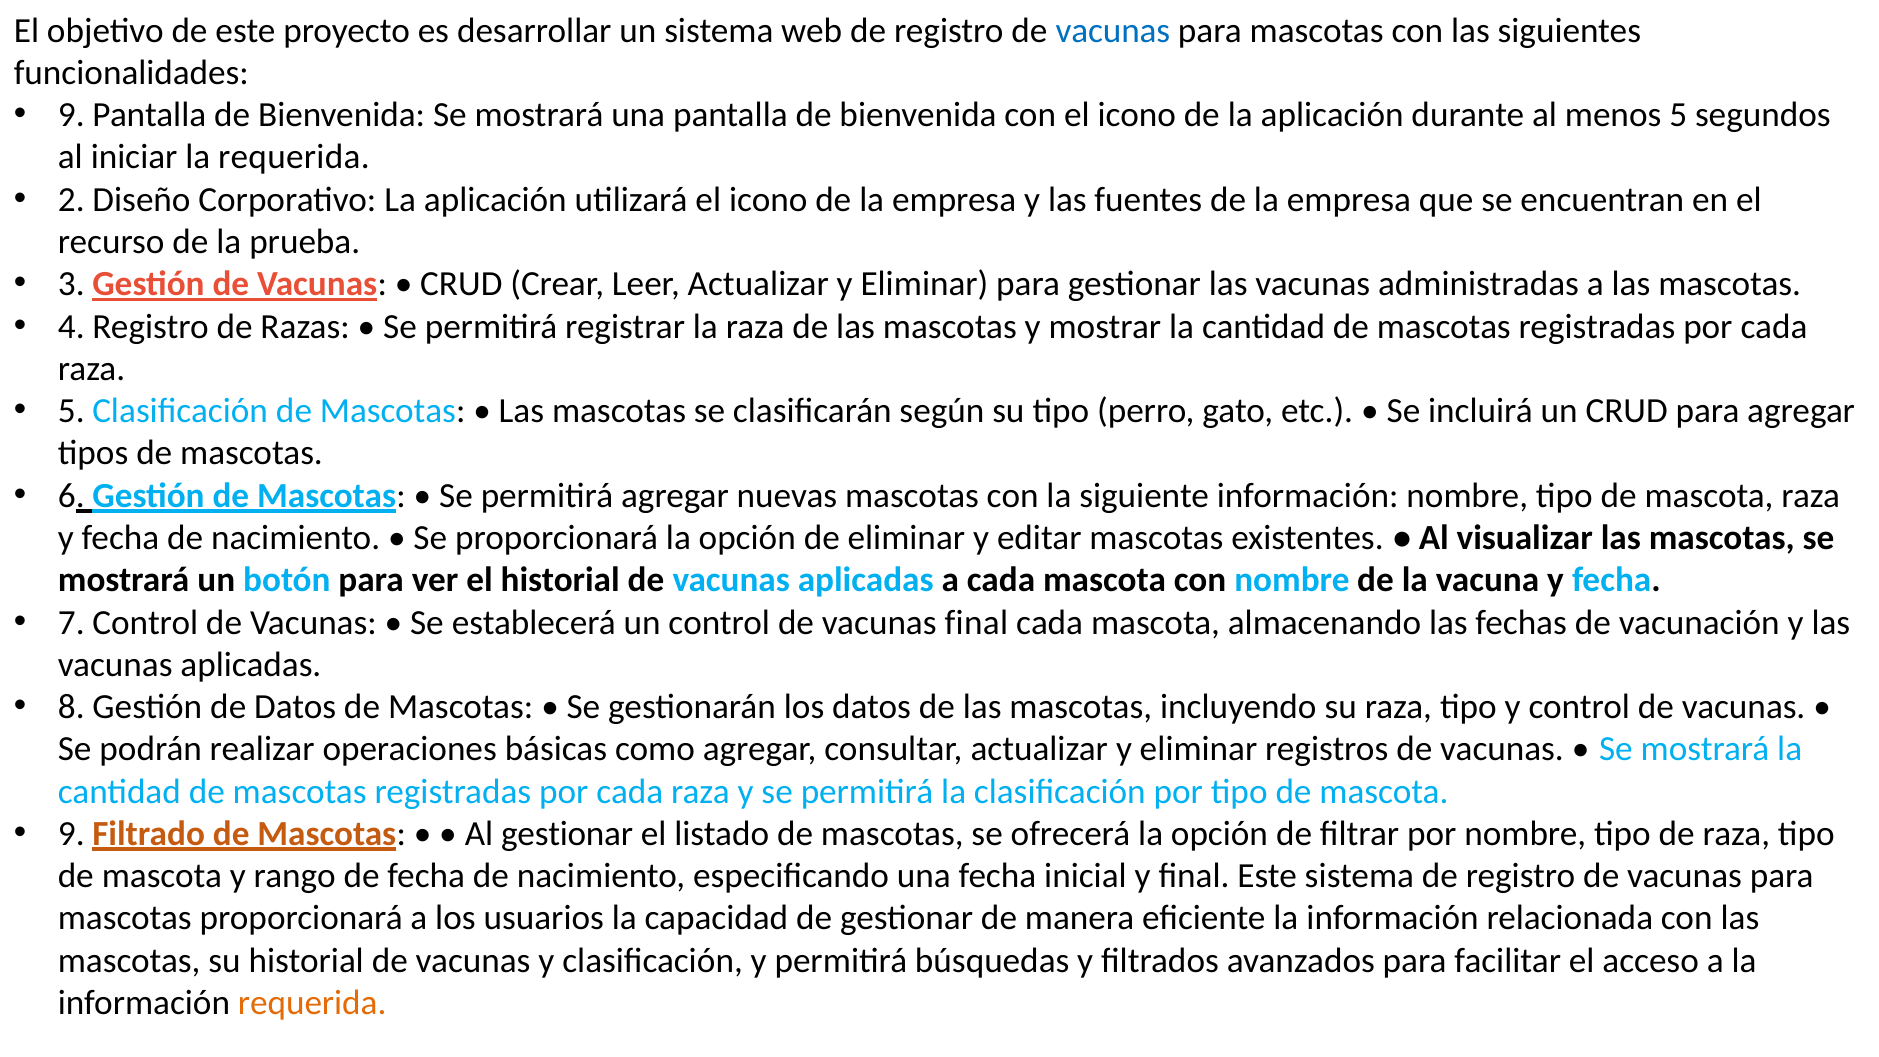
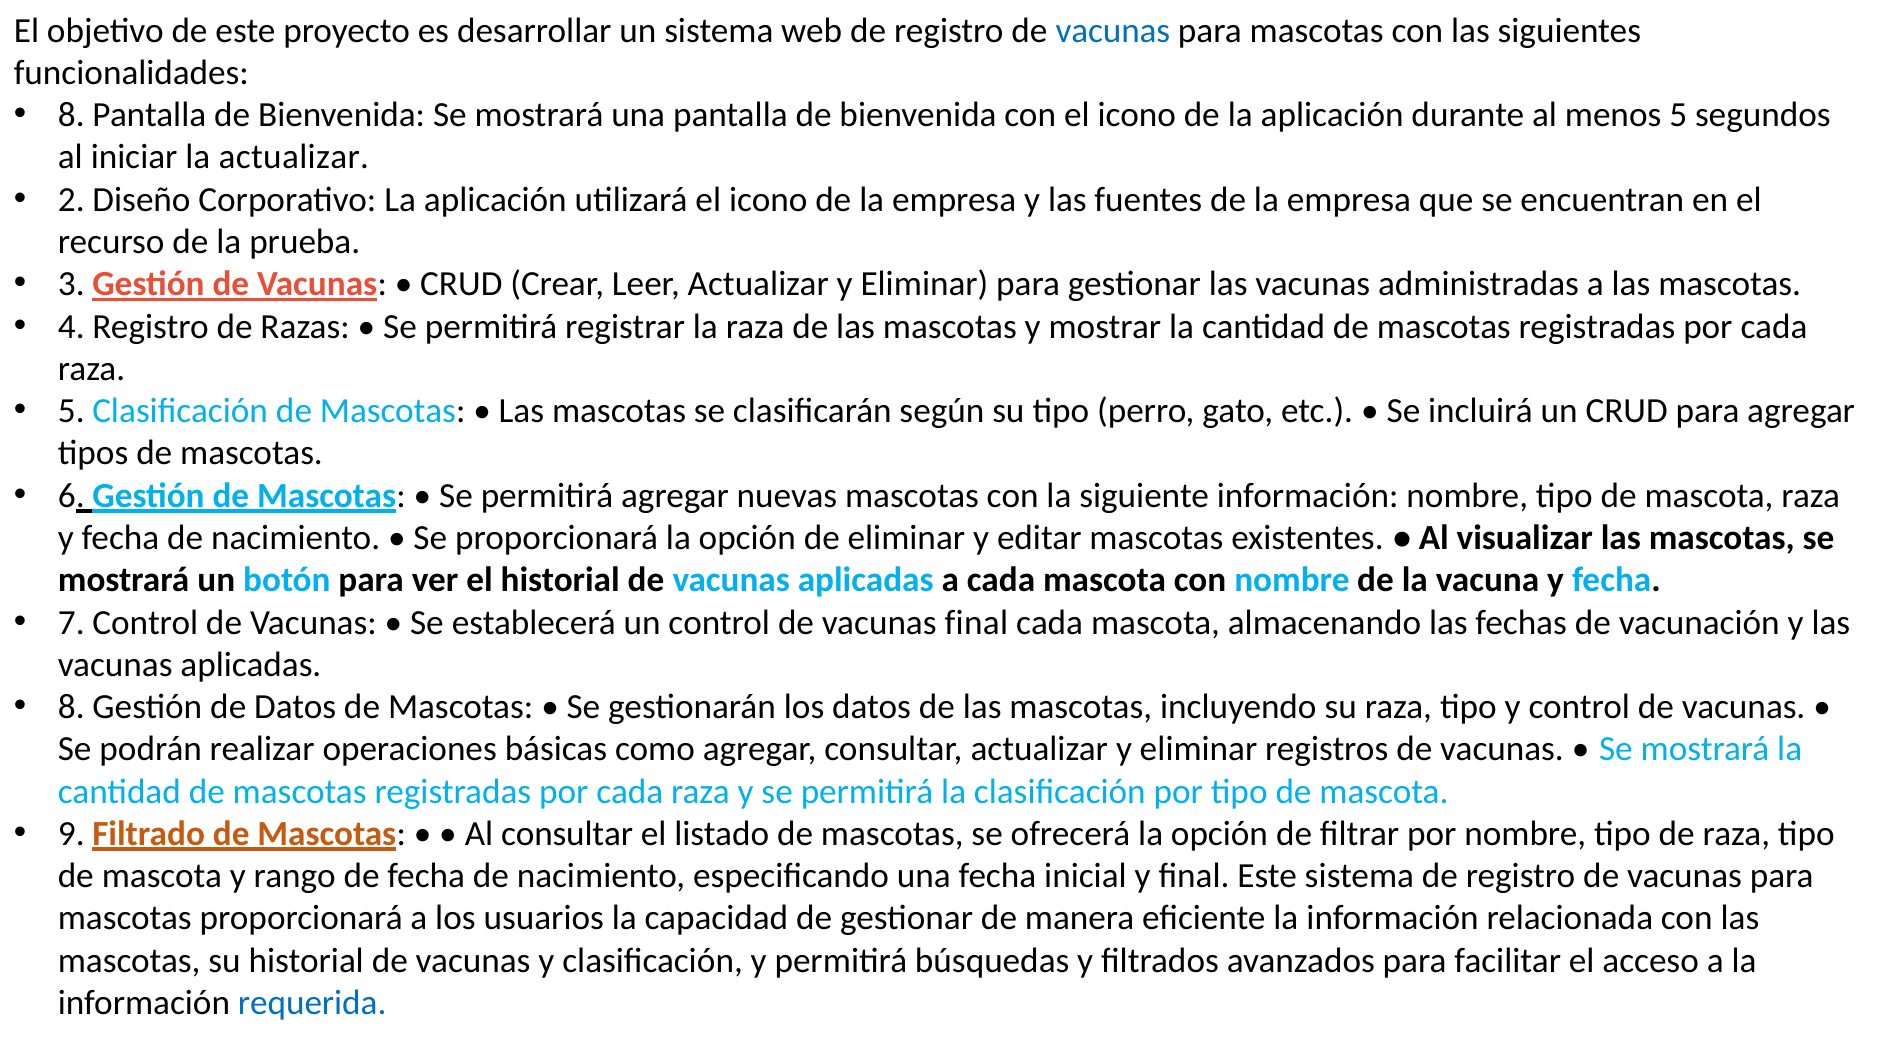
9: 9 -> 8 (71, 115)
la requerida: requerida -> actualizar (294, 157)
Al gestionar: gestionar -> consultar (567, 834)
requerida colour: orange -> blue (312, 1003)
